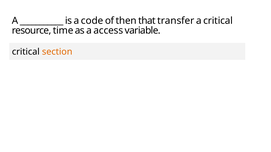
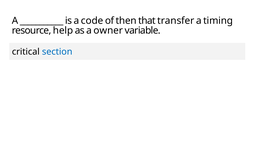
a critical: critical -> timing (218, 21)
time: time -> help (63, 31)
access: access -> owner (108, 31)
section colour: orange -> blue (57, 52)
